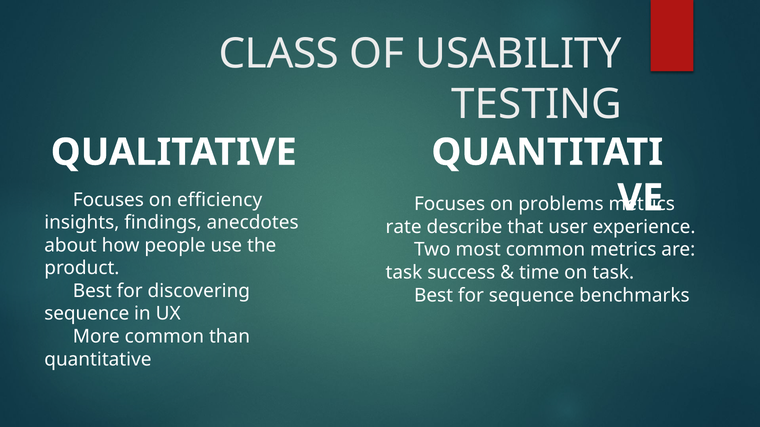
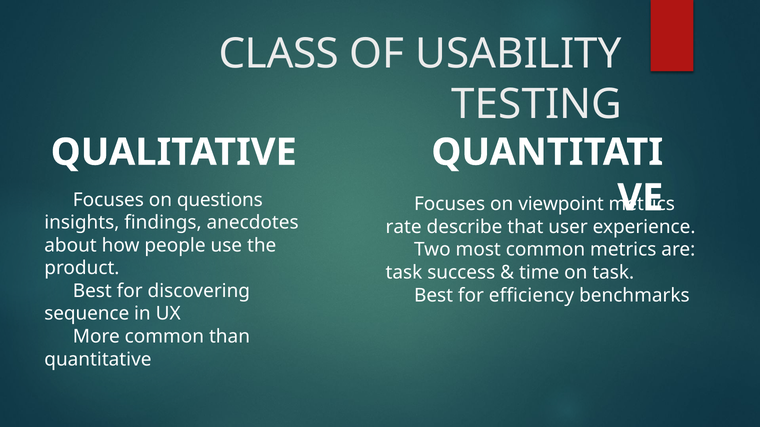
efficiency: efficiency -> questions (220, 200)
problems: problems -> viewpoint (561, 204)
for sequence: sequence -> efficiency (531, 296)
